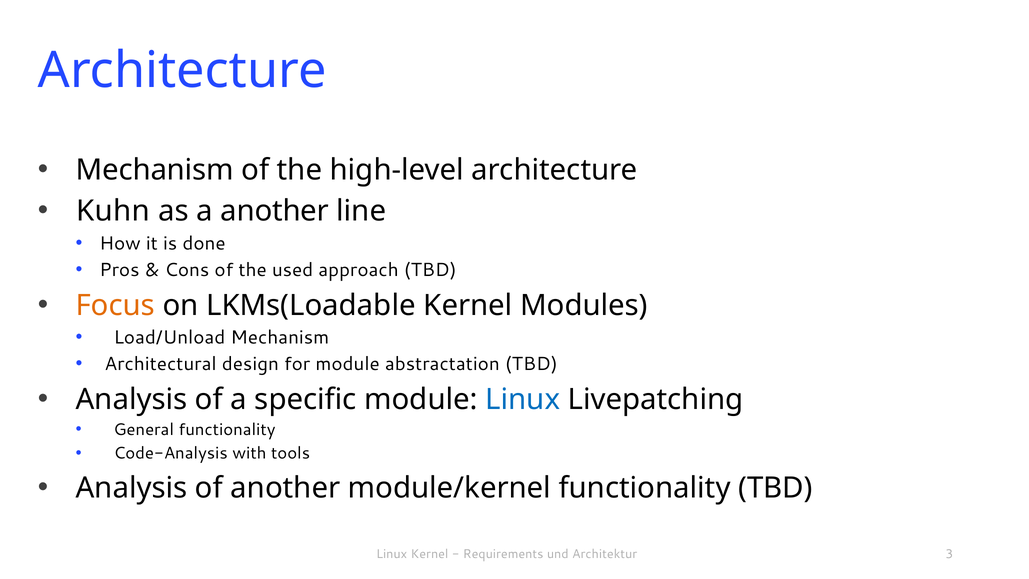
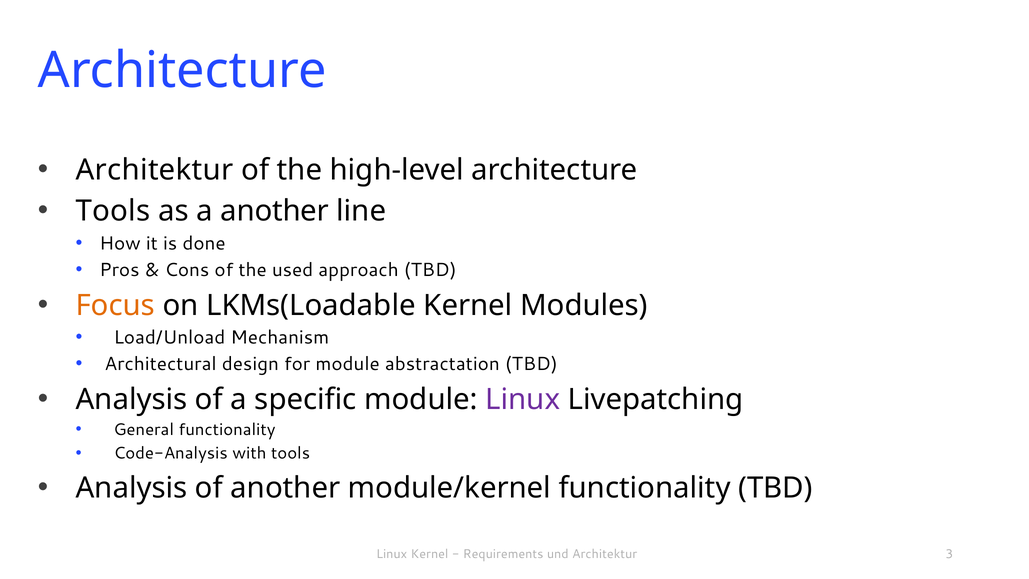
Mechanism: Mechanism -> Architektur (155, 170)
Kuhn: Kuhn -> Tools (113, 211)
Linux colour: blue -> purple (523, 399)
